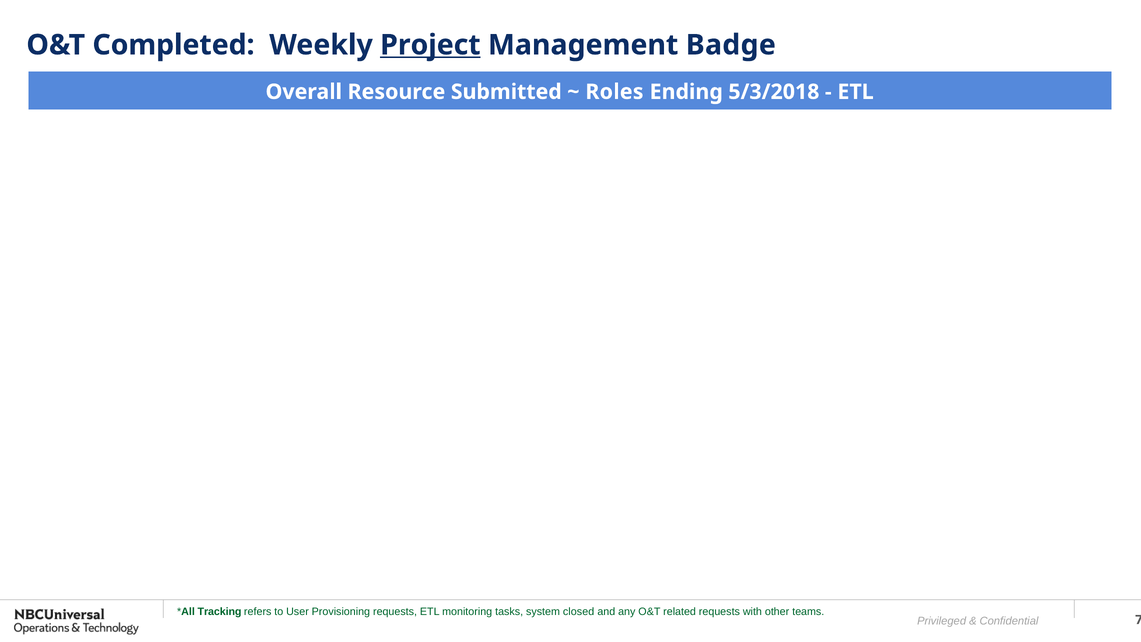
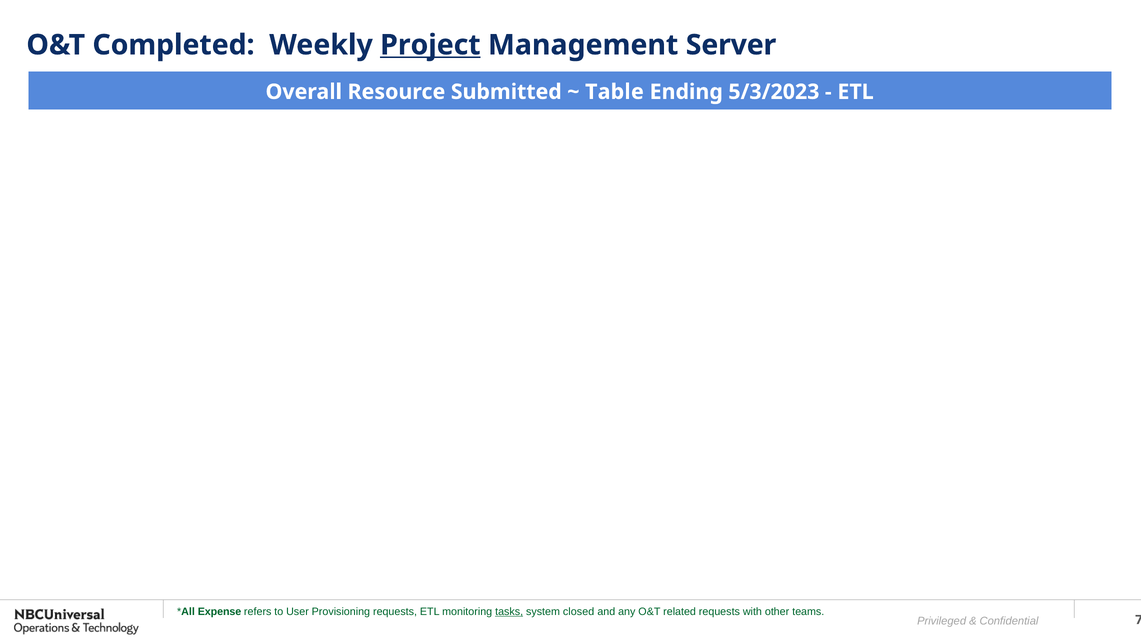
Badge: Badge -> Server (731, 45)
Roles: Roles -> Table (614, 92)
5/3/2018: 5/3/2018 -> 5/3/2023 (774, 92)
Tracking: Tracking -> Expense (220, 611)
tasks underline: none -> present (509, 611)
